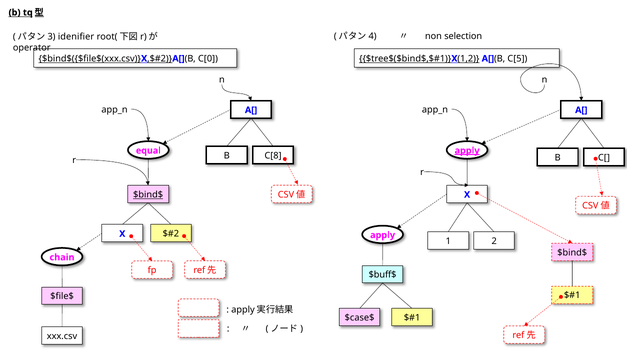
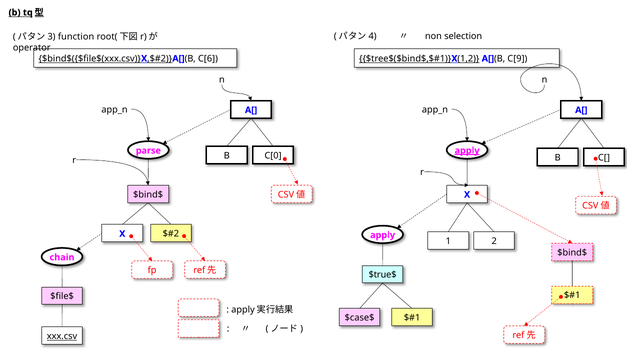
idenifier: idenifier -> function (76, 37)
C[0: C[0 -> C[6 (208, 59)
C[5: C[5 -> C[9 (517, 59)
equal: equal -> parse (148, 151)
C[8: C[8 -> C[0 (273, 156)
$bind$ underline: present -> none (148, 195)
$buff$: $buff$ -> $true$ (383, 275)
xxx.csv underline: none -> present (62, 337)
